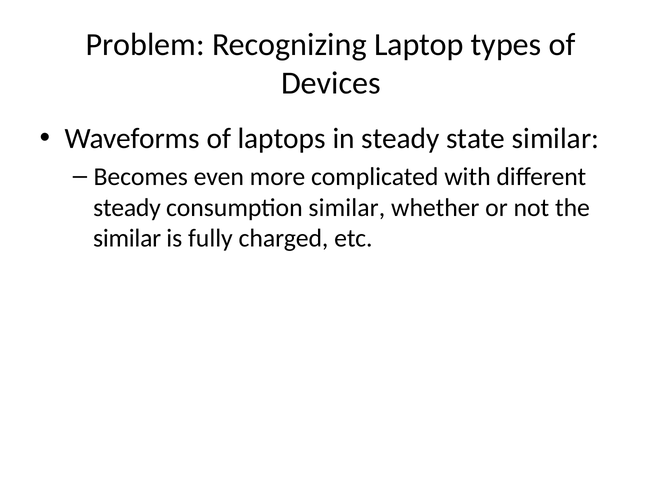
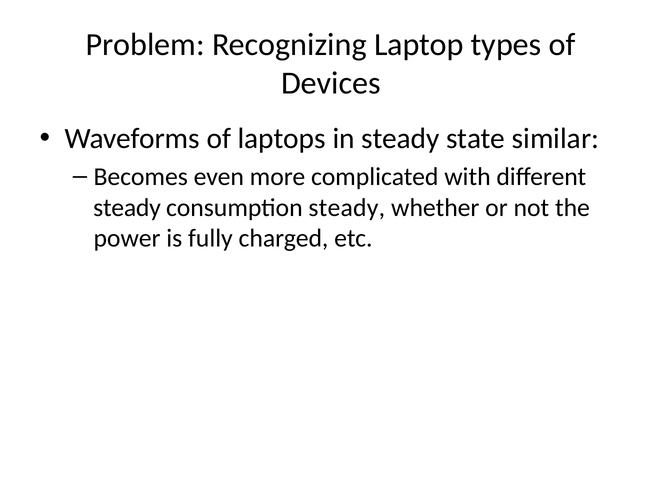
consumption similar: similar -> steady (347, 208)
similar: similar -> power (127, 239)
